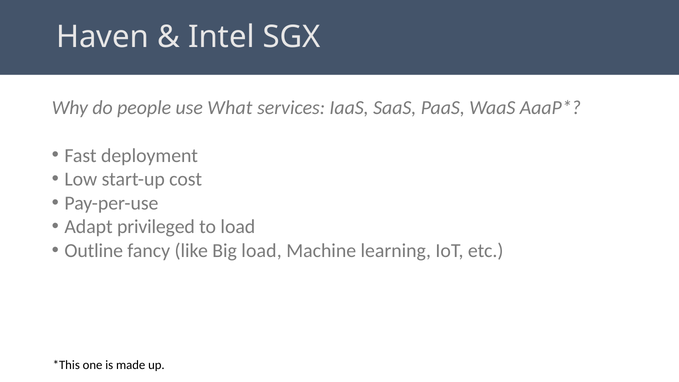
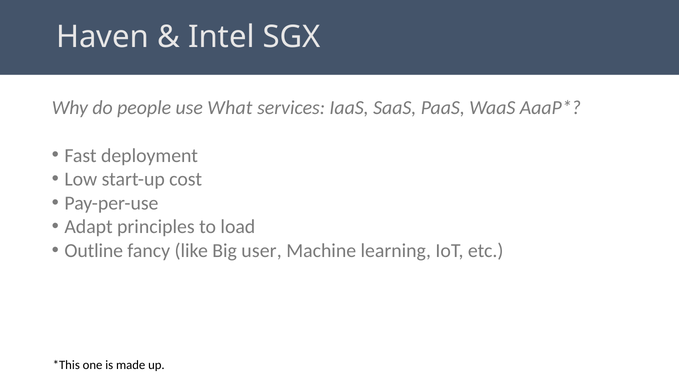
privileged: privileged -> principles (156, 227)
Big load: load -> user (262, 251)
